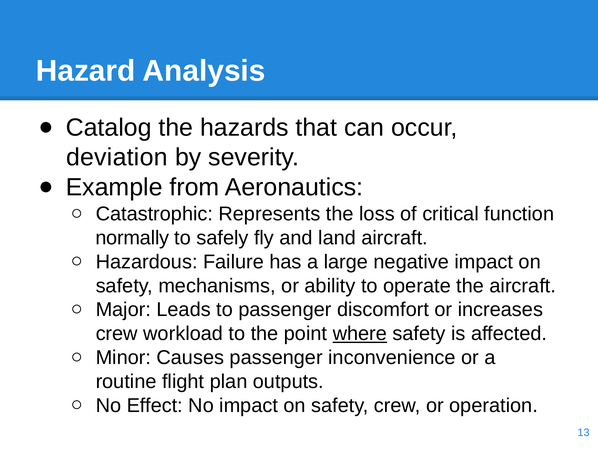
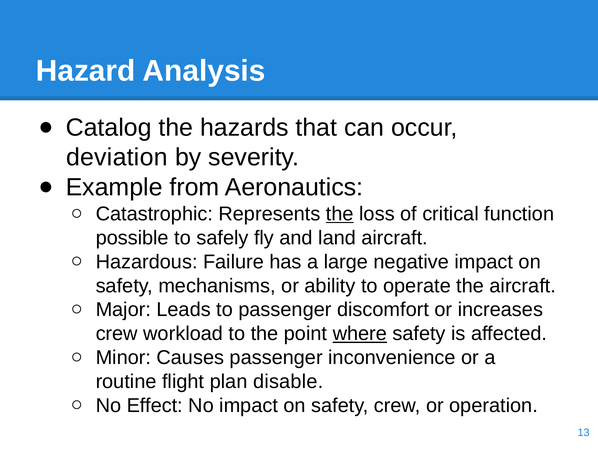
the underline: none -> present (340, 214)
normally: normally -> possible (132, 238)
outputs: outputs -> disable (288, 381)
